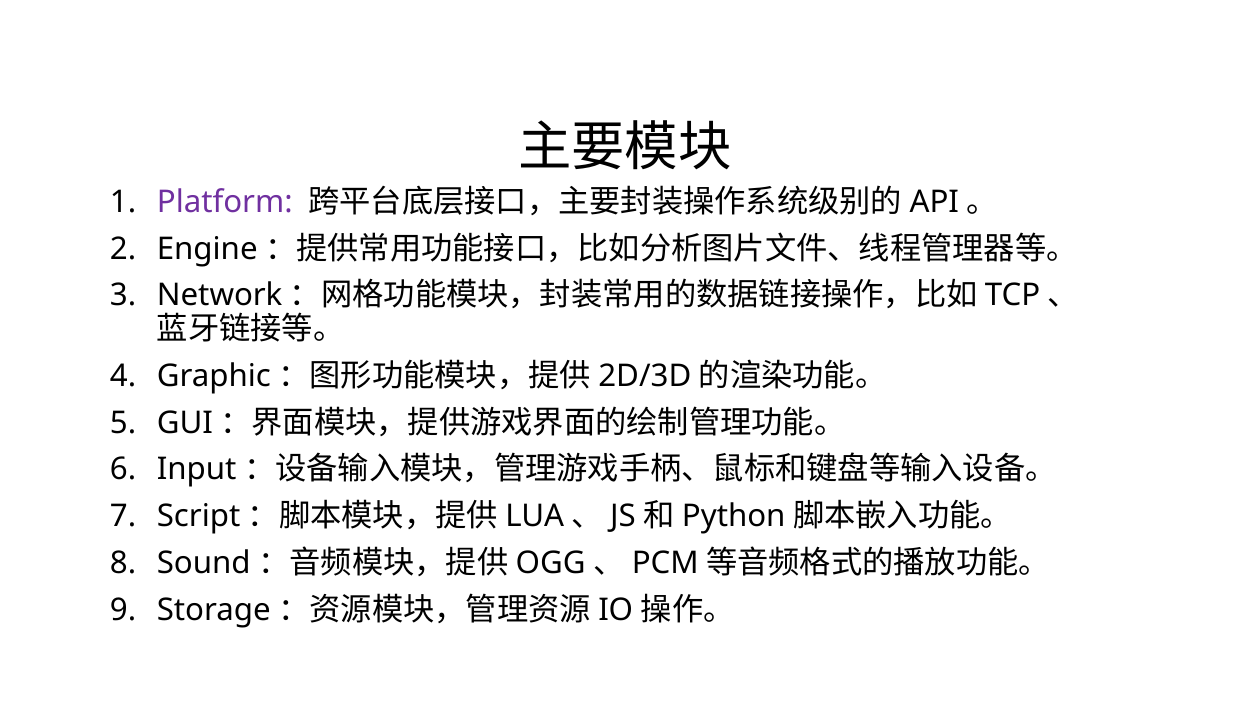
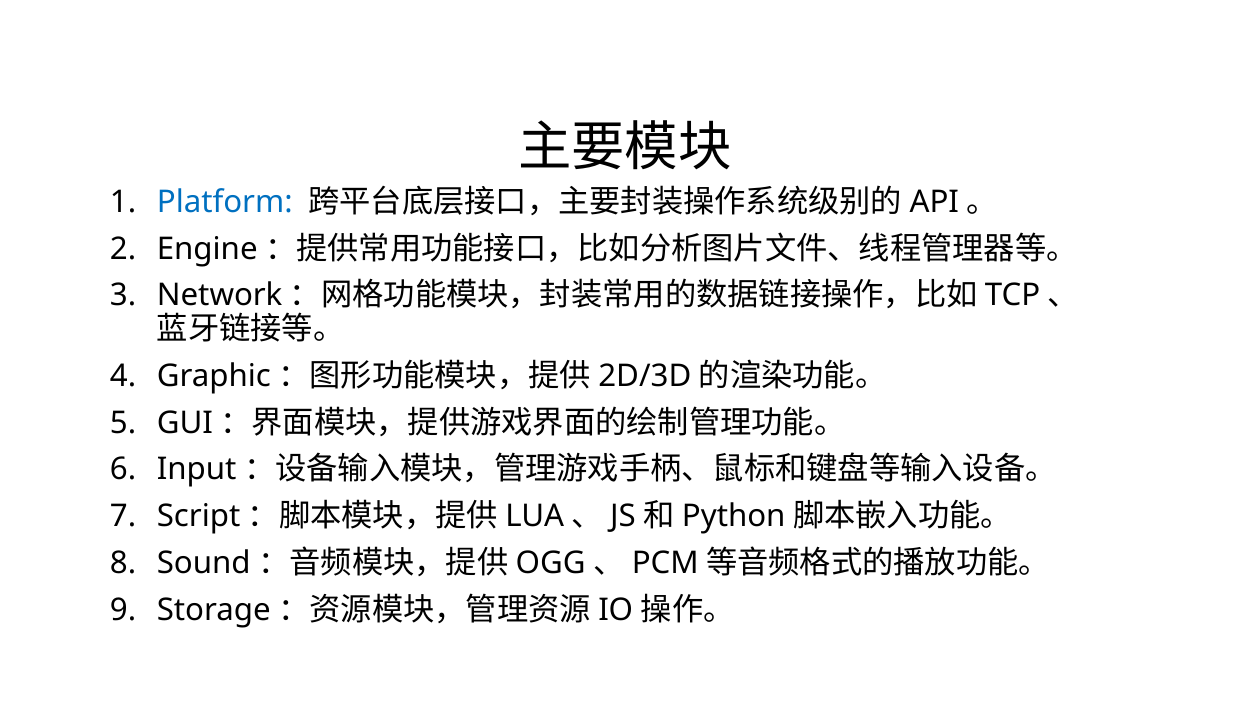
Platform colour: purple -> blue (225, 202)
